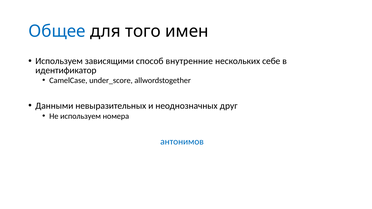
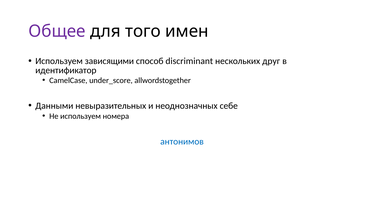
Общее colour: blue -> purple (57, 31)
внутренние: внутренние -> discriminant (189, 61)
себе: себе -> друг (271, 61)
друг: друг -> себе (229, 106)
